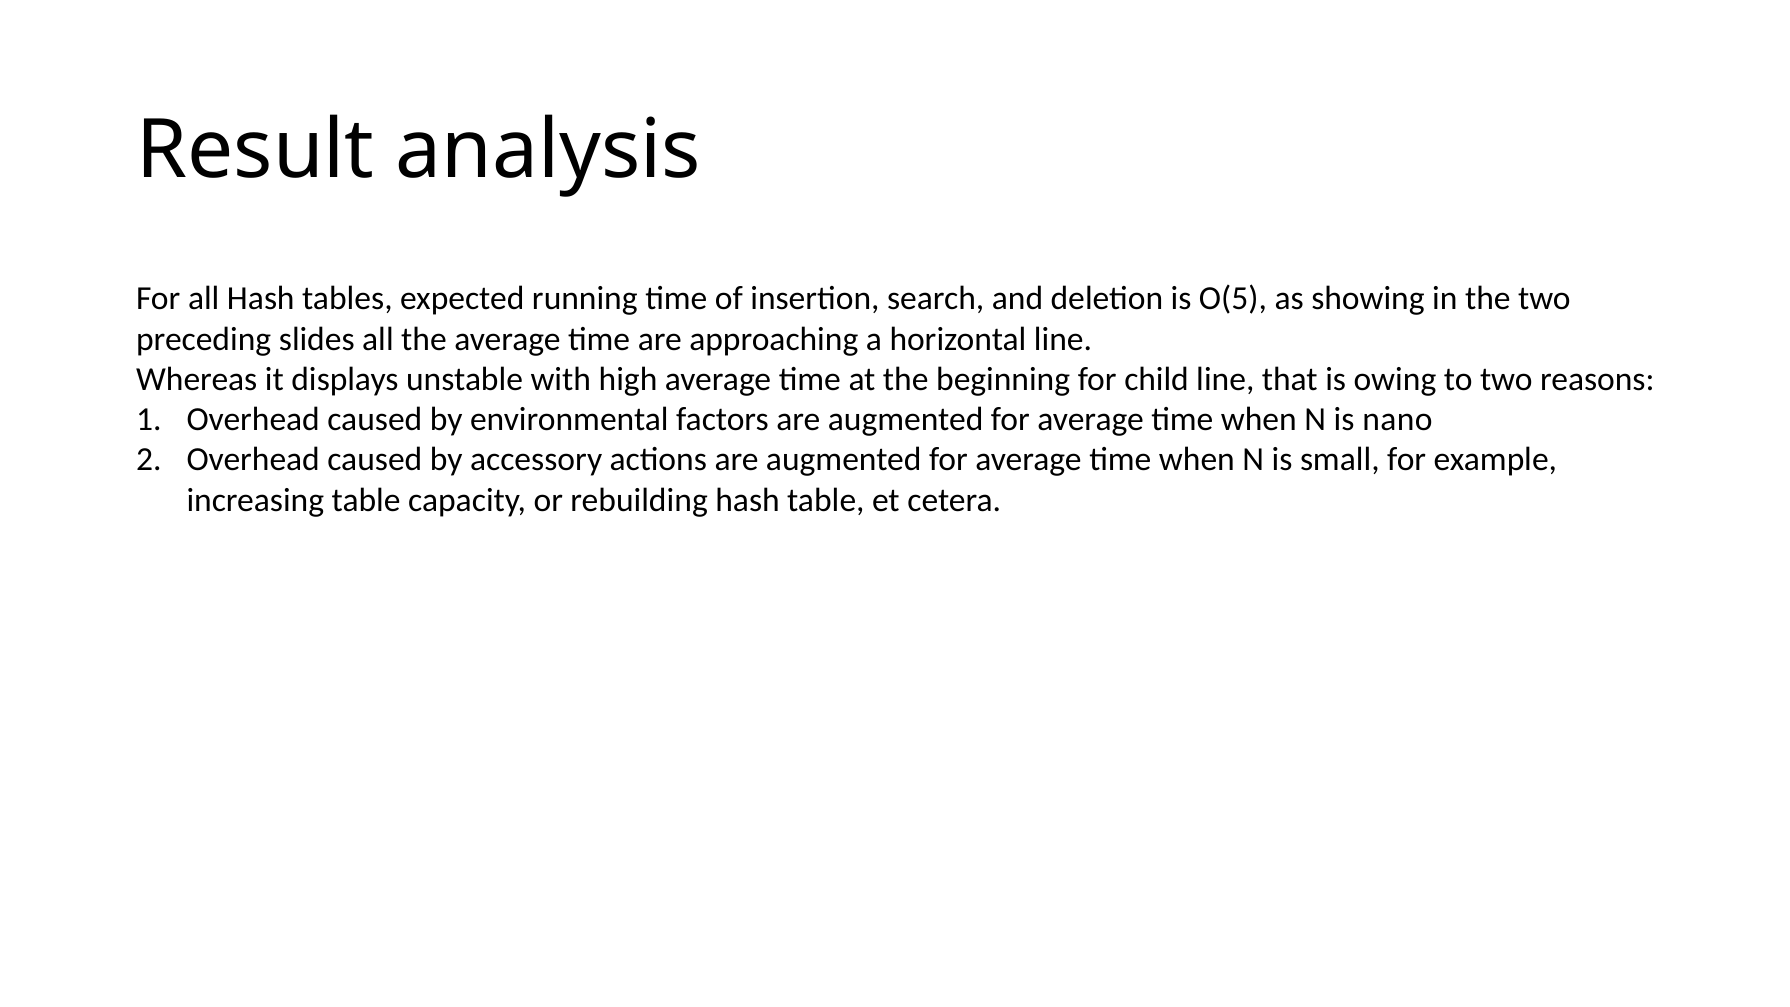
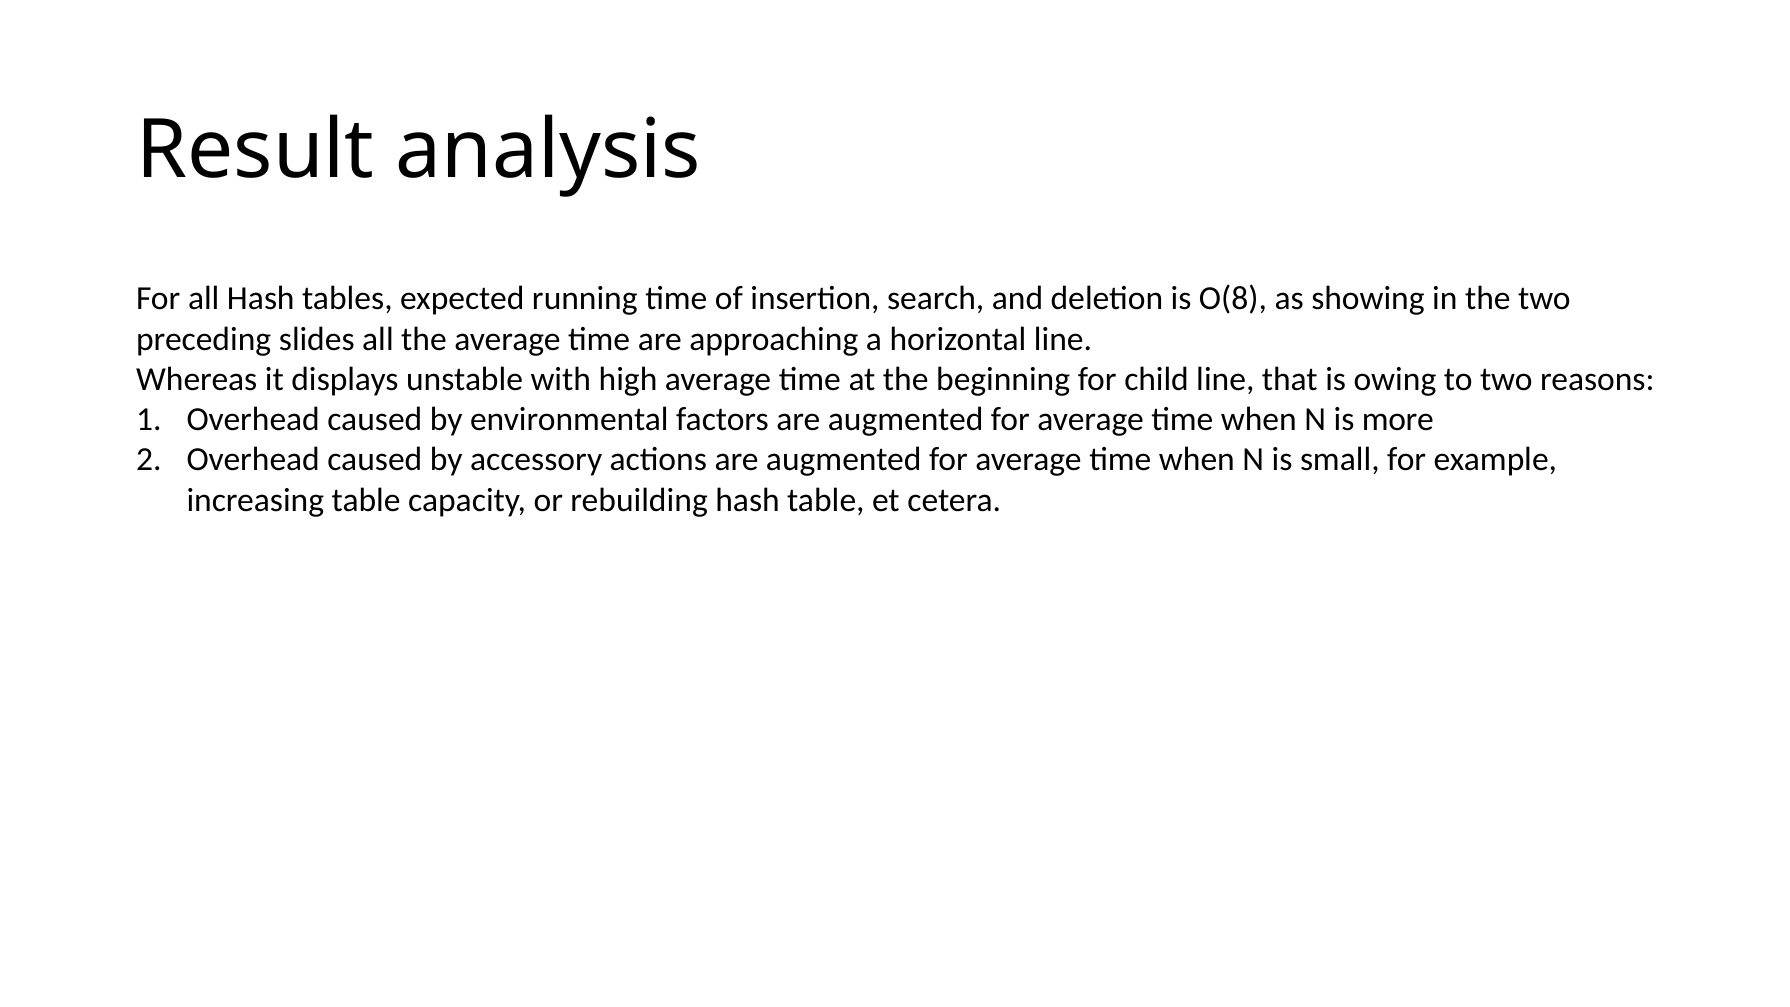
O(5: O(5 -> O(8 (1233, 299)
nano: nano -> more (1398, 420)
